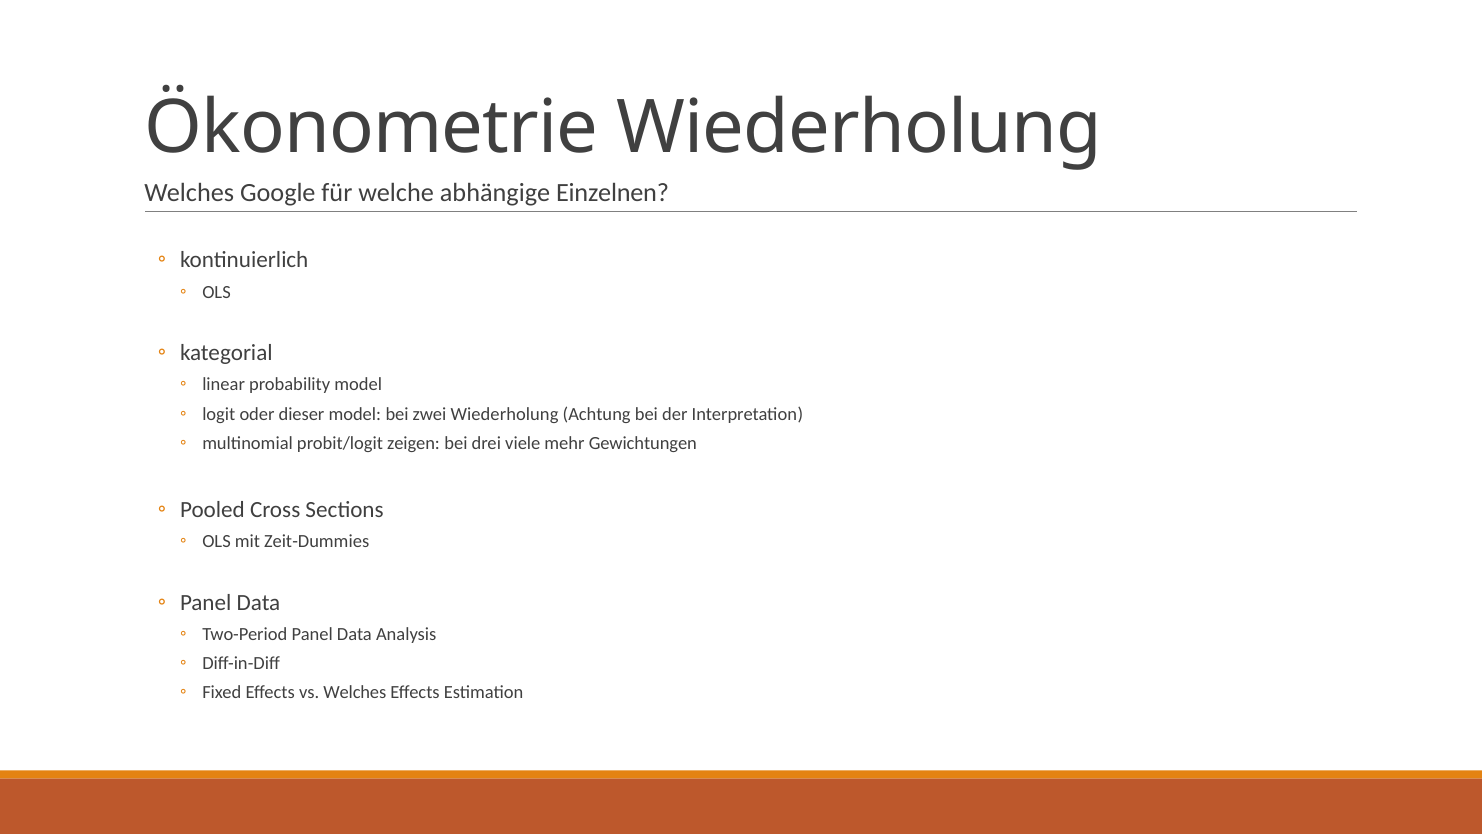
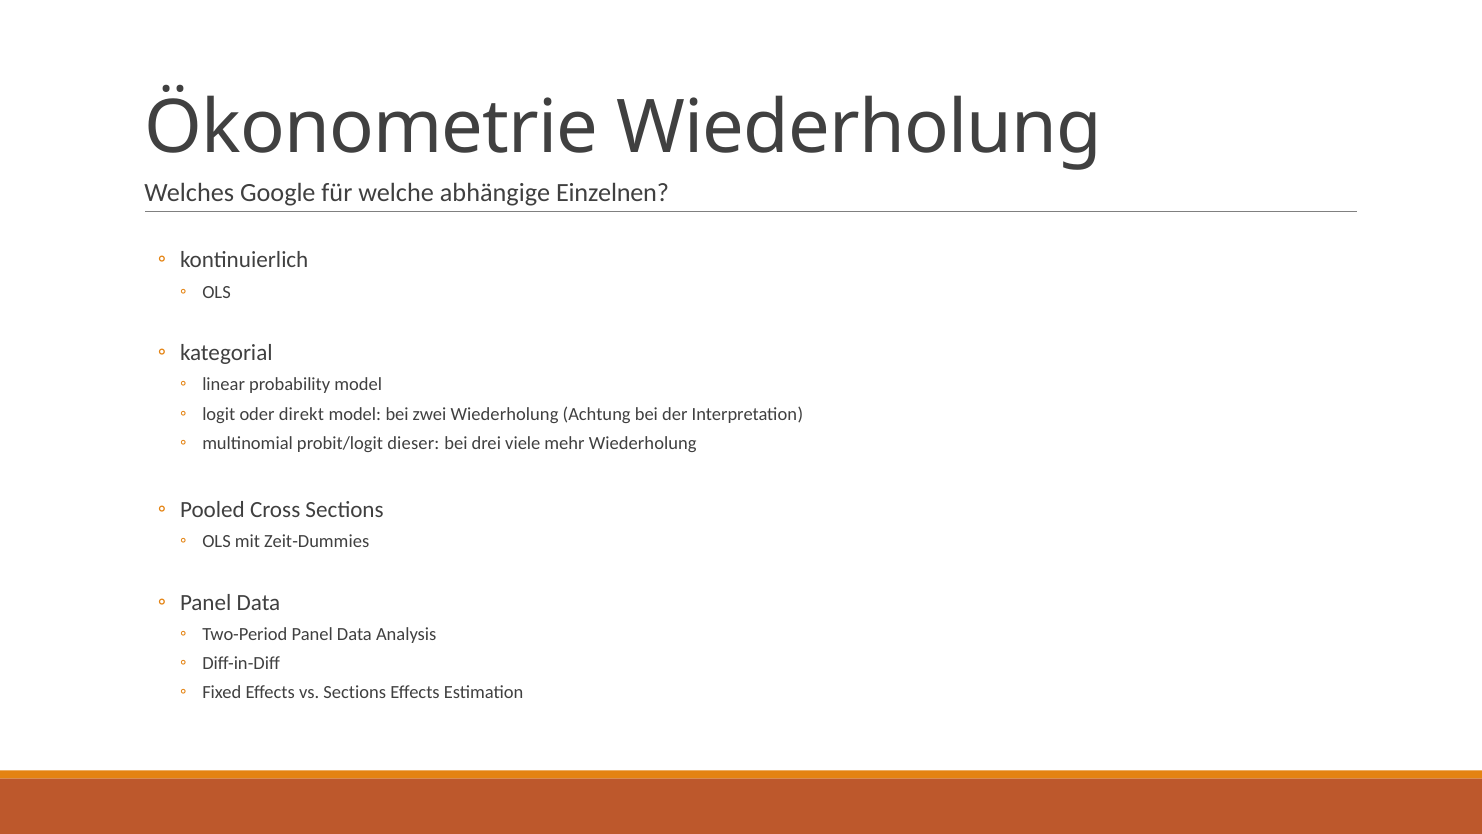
dieser: dieser -> direkt (301, 414)
zeigen: zeigen -> dieser (413, 443)
mehr Gewichtungen: Gewichtungen -> Wiederholung (643, 443)
vs Welches: Welches -> Sections (355, 693)
